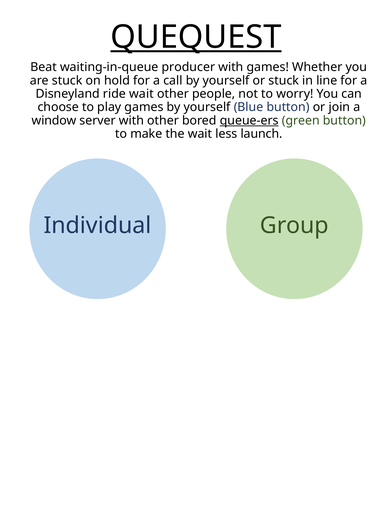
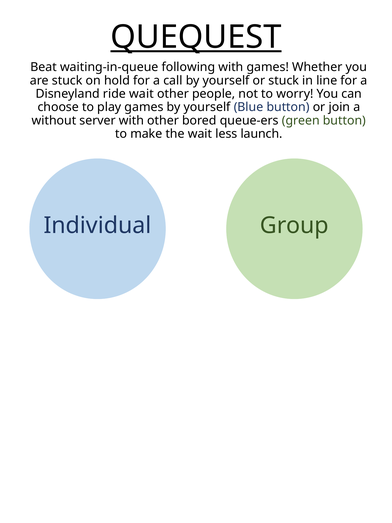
producer: producer -> following (188, 67)
window: window -> without (54, 120)
queue-ers underline: present -> none (249, 120)
